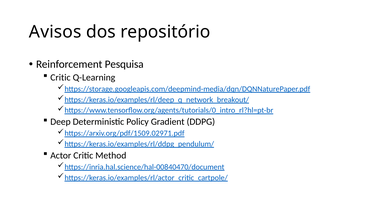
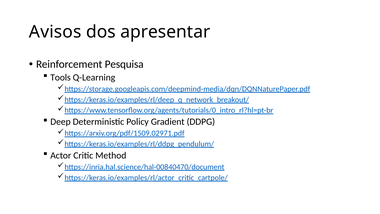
repositório: repositório -> apresentar (165, 32)
Critic: Critic -> Tools (61, 77)
